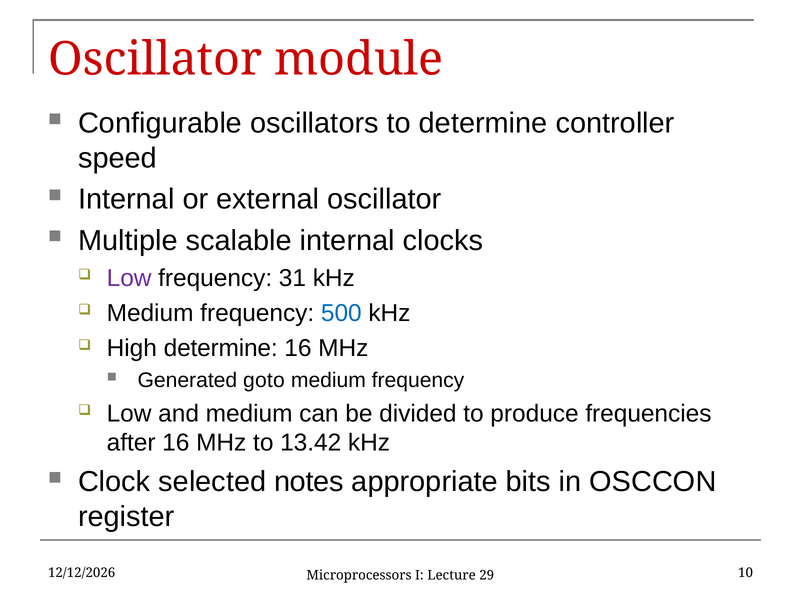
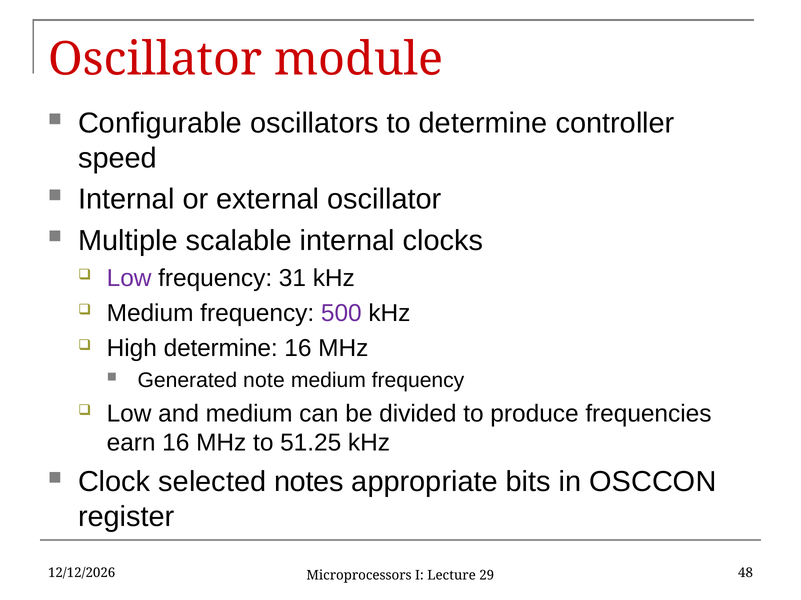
500 colour: blue -> purple (341, 314)
goto: goto -> note (264, 381)
after: after -> earn (131, 443)
13.42: 13.42 -> 51.25 (311, 443)
10: 10 -> 48 (746, 574)
